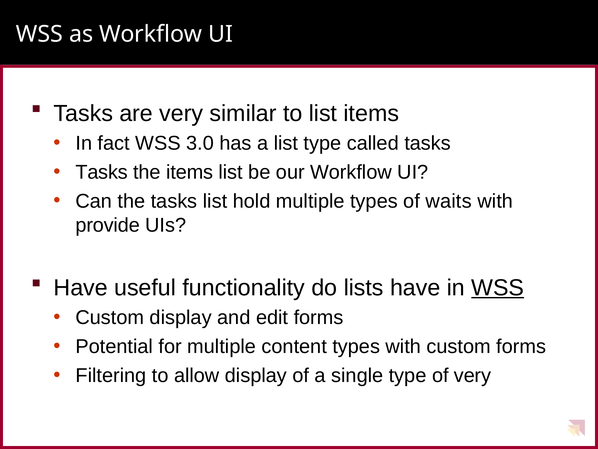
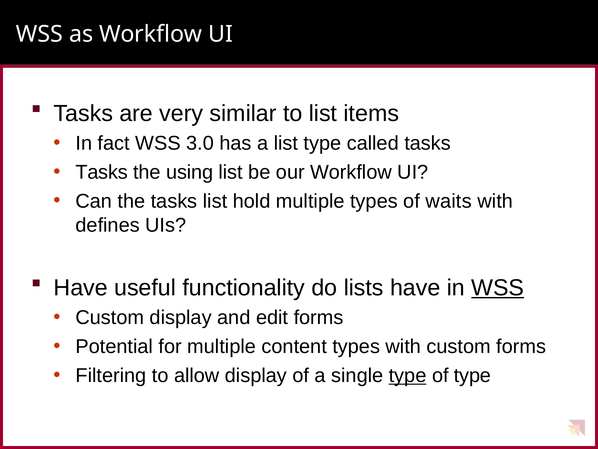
the items: items -> using (190, 172)
provide: provide -> defines (108, 225)
type underline: none -> present (408, 375)
of very: very -> type (473, 375)
